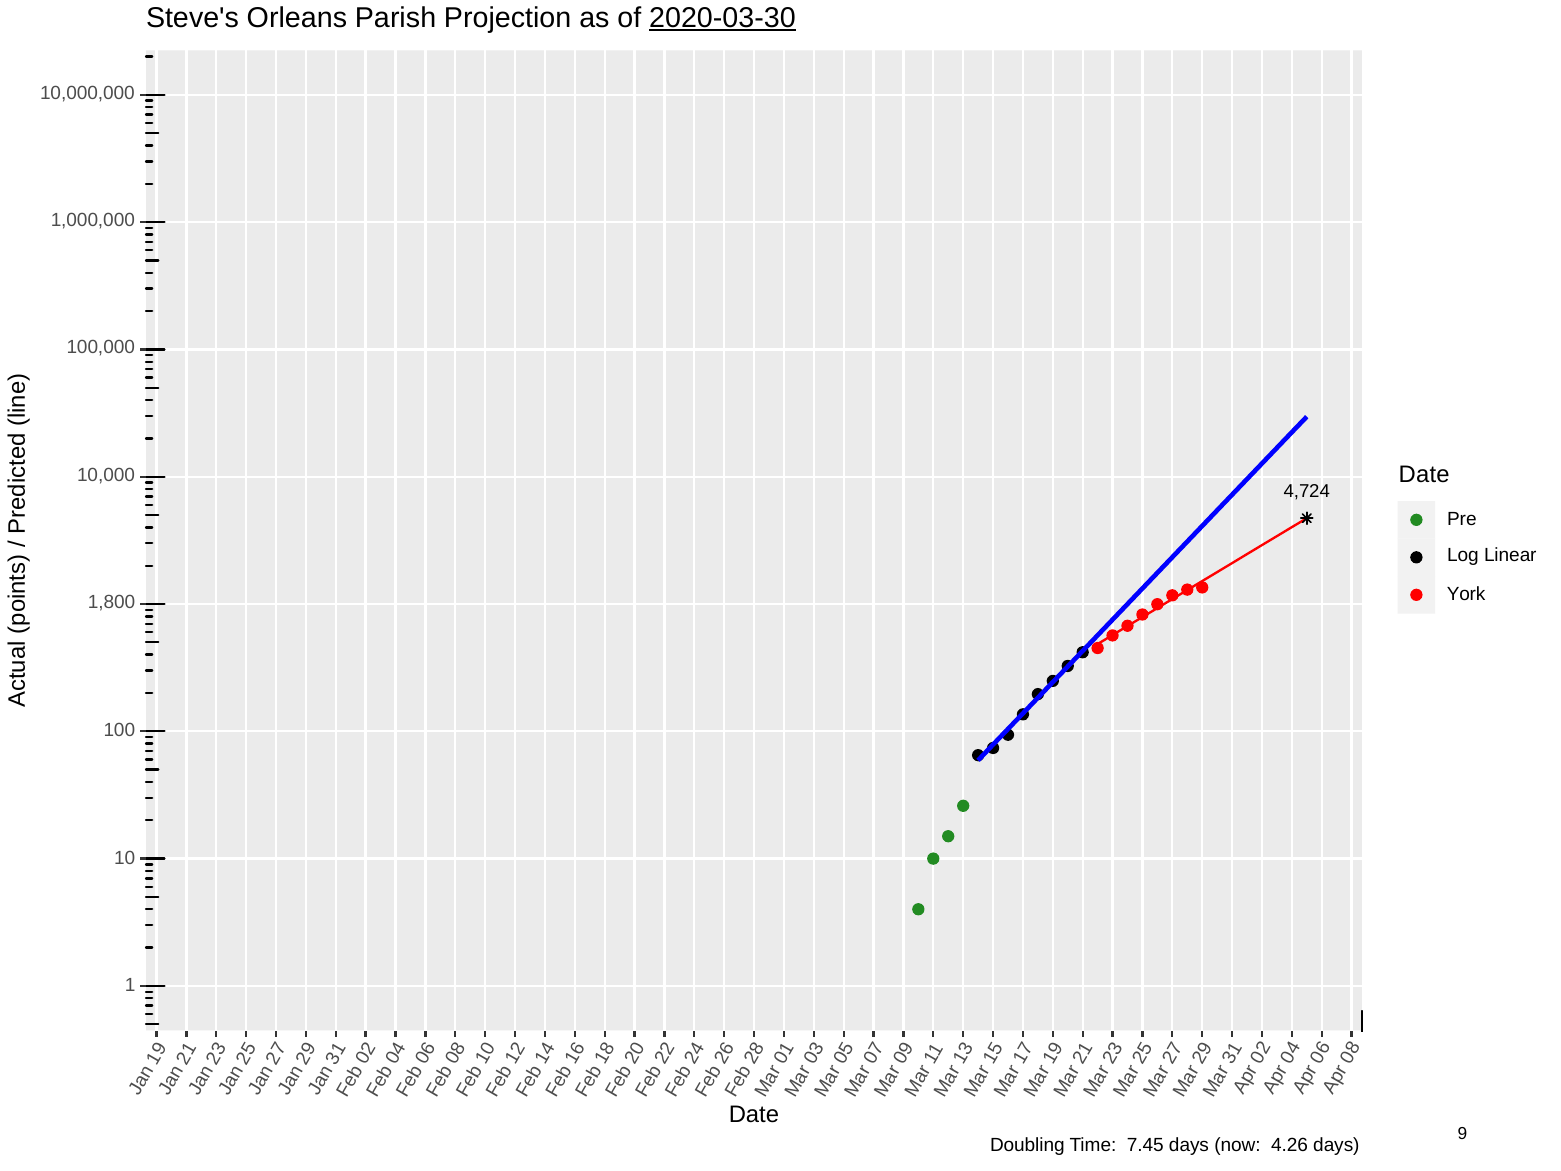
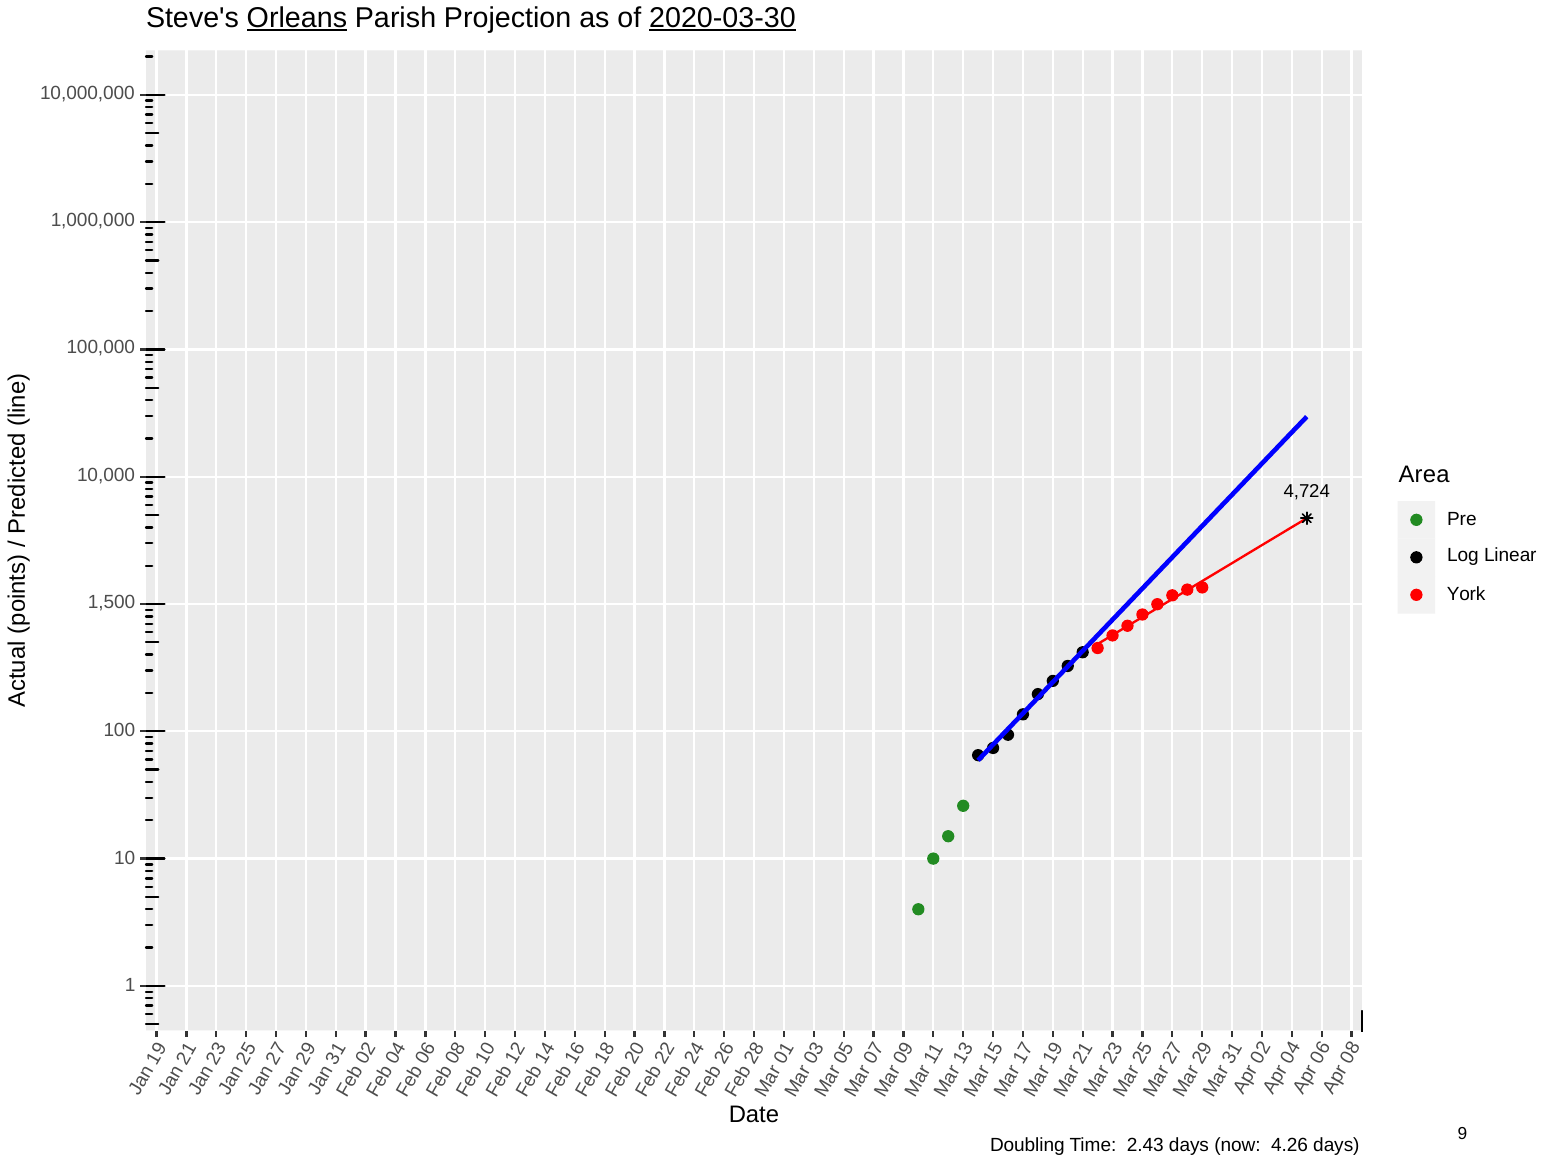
Orleans underline: none -> present (297, 18)
Date: Date -> Area (1424, 475)
1,800: 1,800 -> 1,500 (112, 602)
7.45: 7.45 -> 2.43 (1145, 1145)
